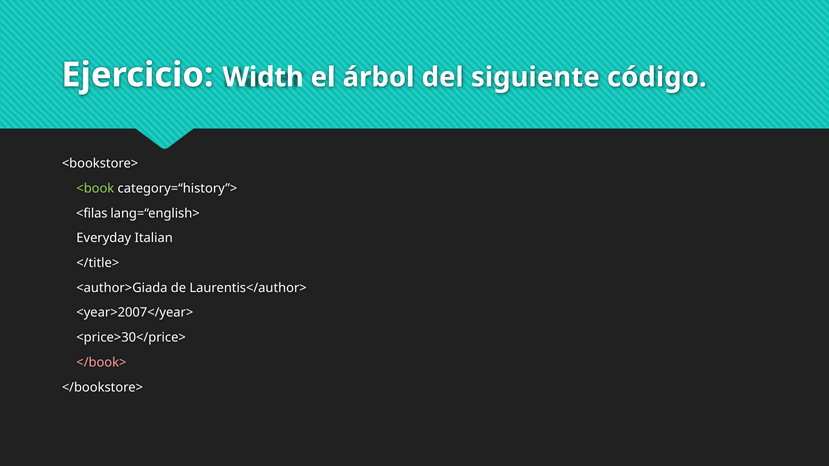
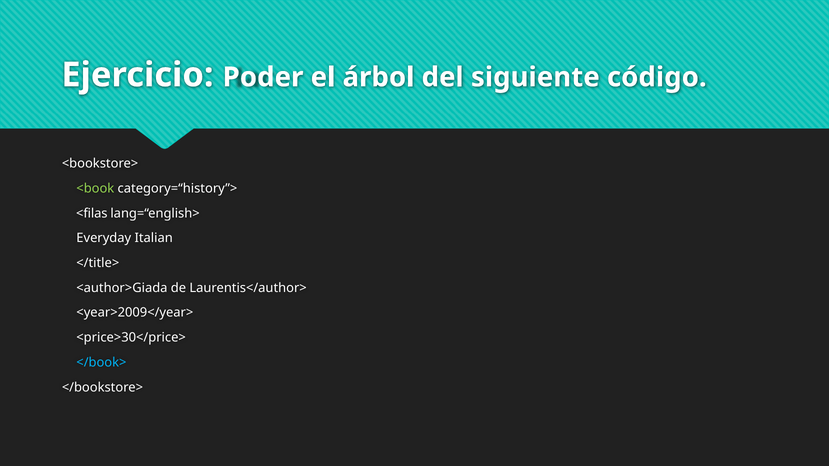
Width: Width -> Poder (263, 77)
<year>2007</year>: <year>2007</year> -> <year>2009</year> (135, 313)
</book> colour: pink -> light blue (101, 363)
